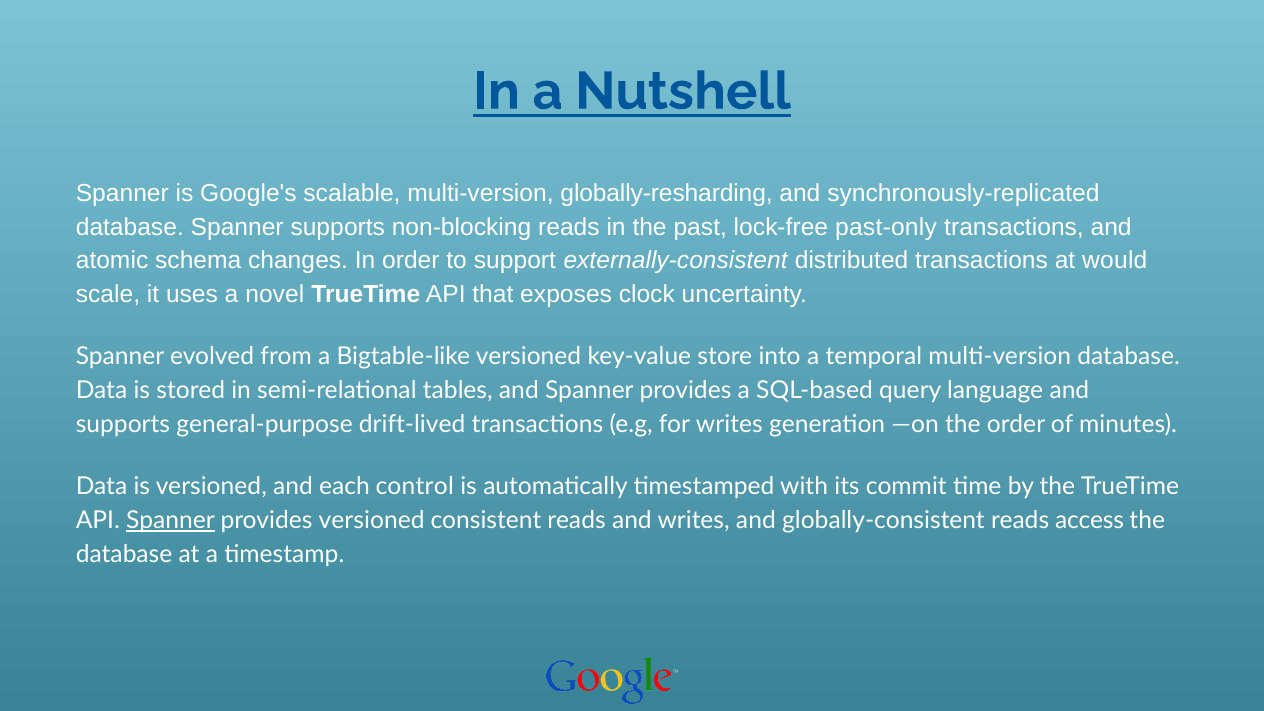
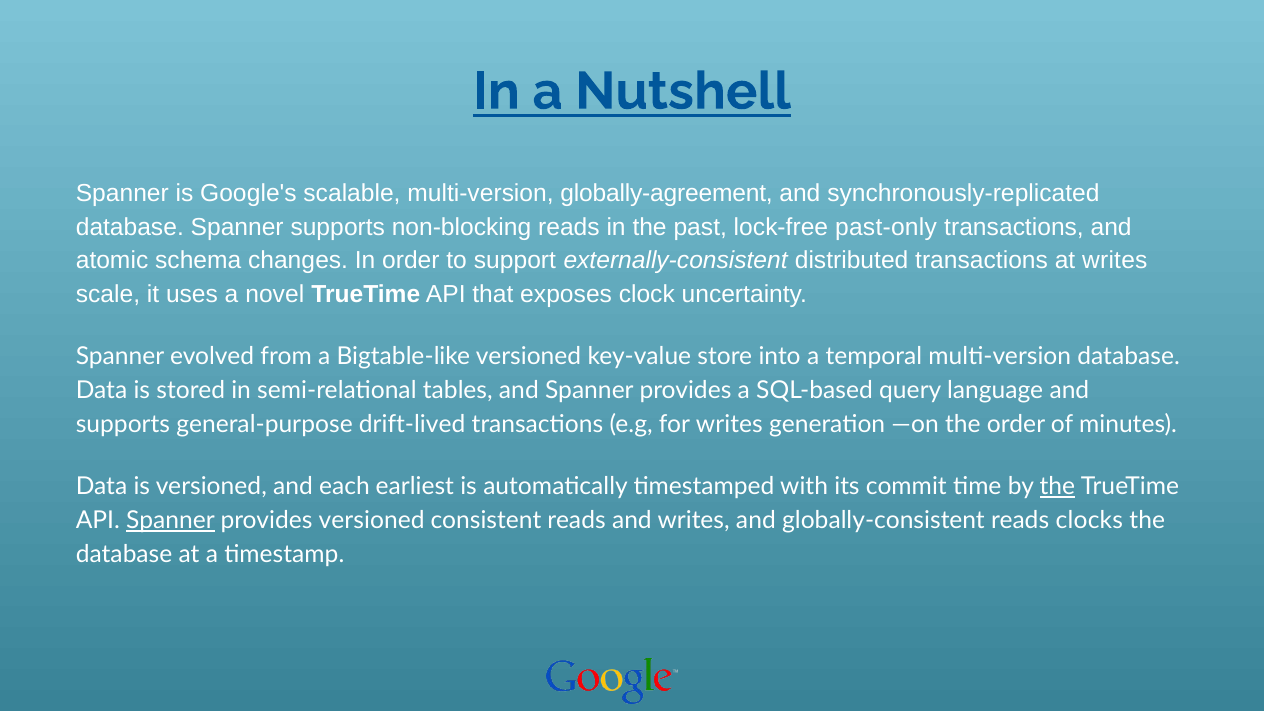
globally-resharding: globally-resharding -> globally-agreement (667, 193)
at would: would -> writes (1115, 261)
control: control -> earliest (415, 486)
the underline: none -> present (1057, 486)
access: access -> clocks (1089, 520)
